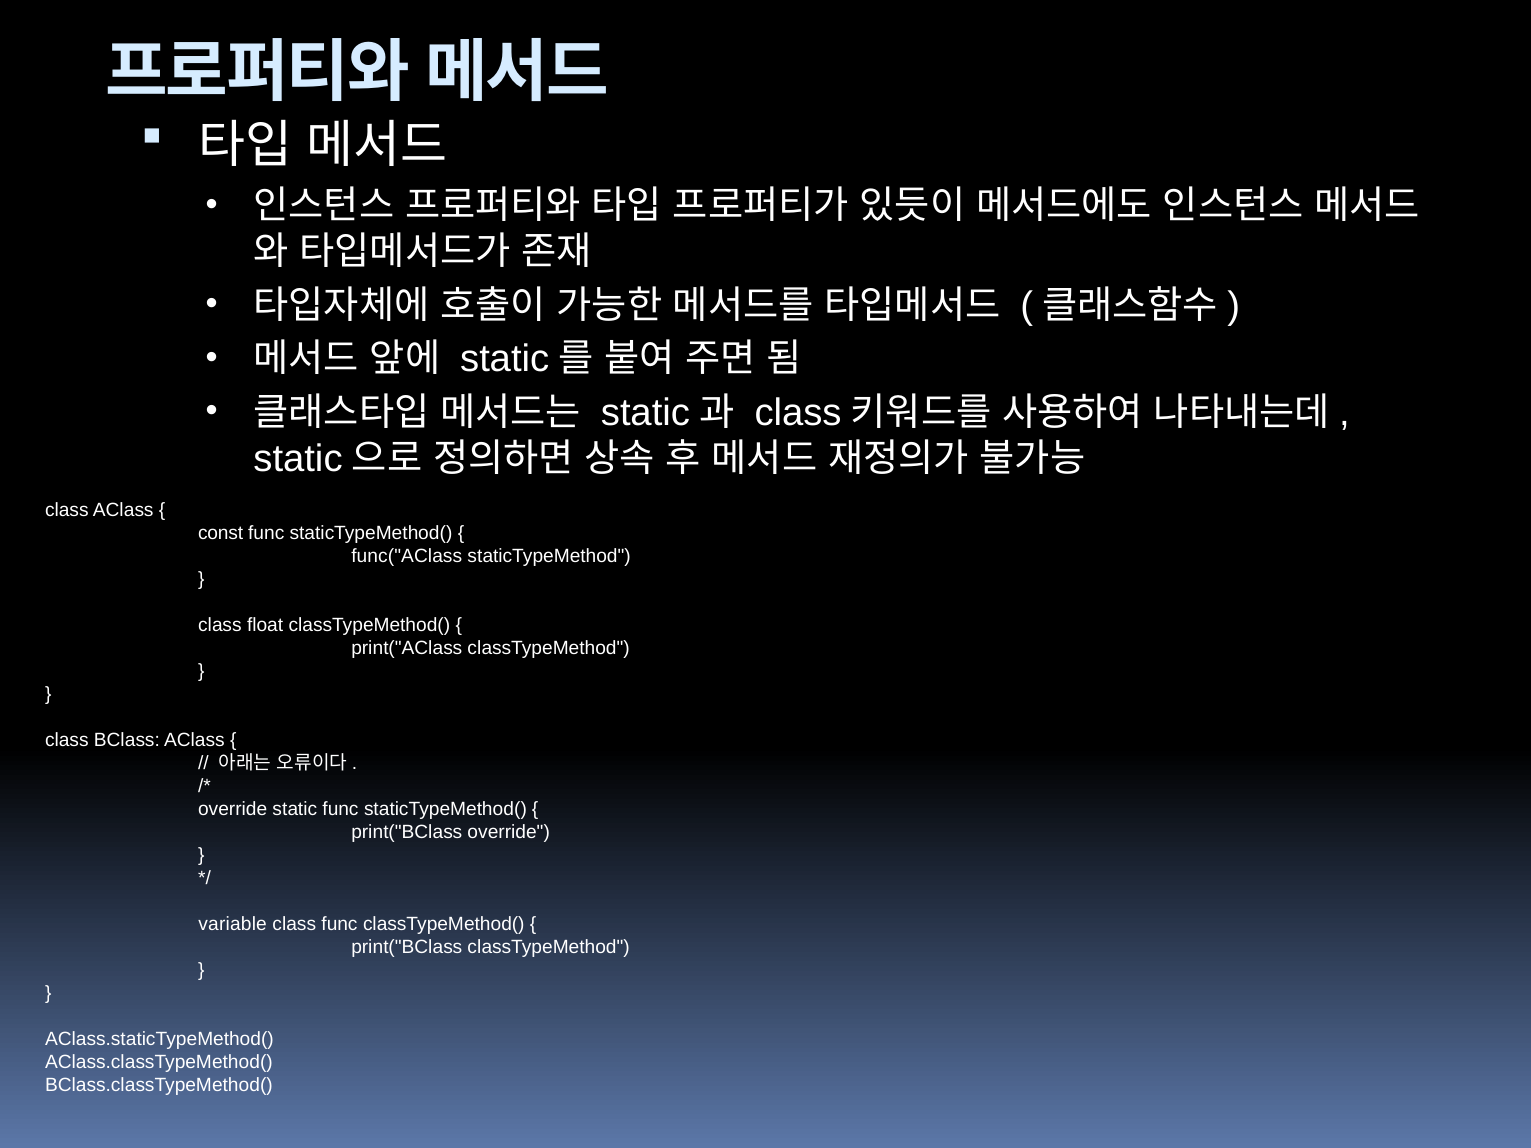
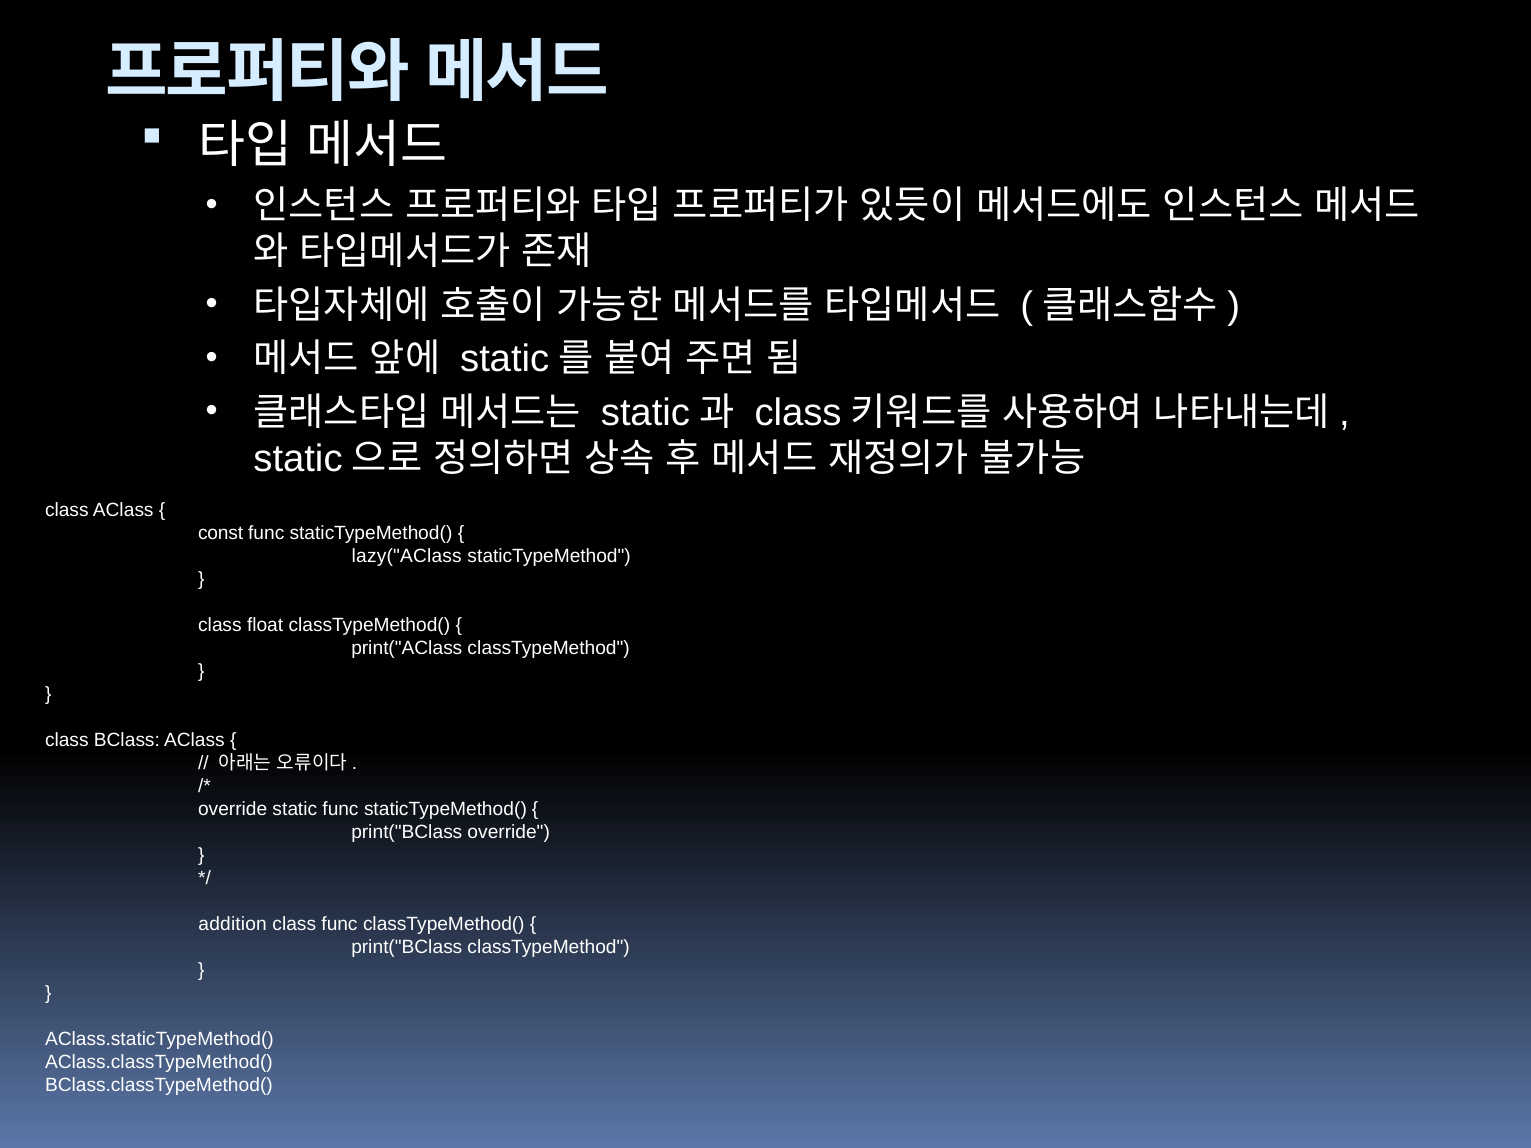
func("AClass: func("AClass -> lazy("AClass (407, 556)
variable: variable -> addition (233, 925)
